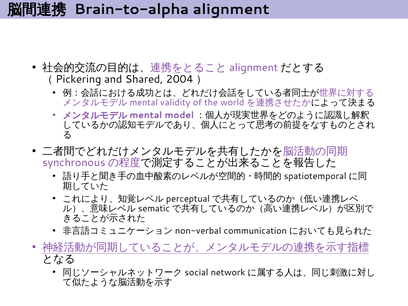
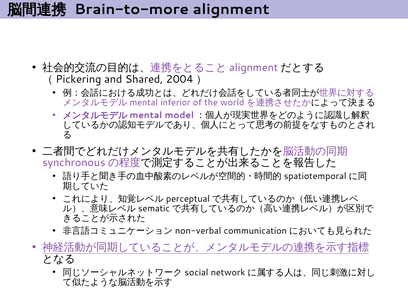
Brain-to-alpha: Brain-to-alpha -> Brain-to-more (132, 9)
validity: validity -> inferior (175, 103)
